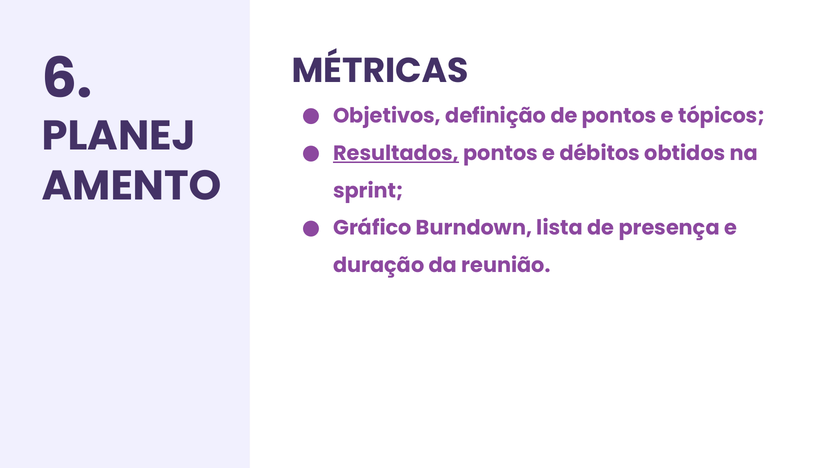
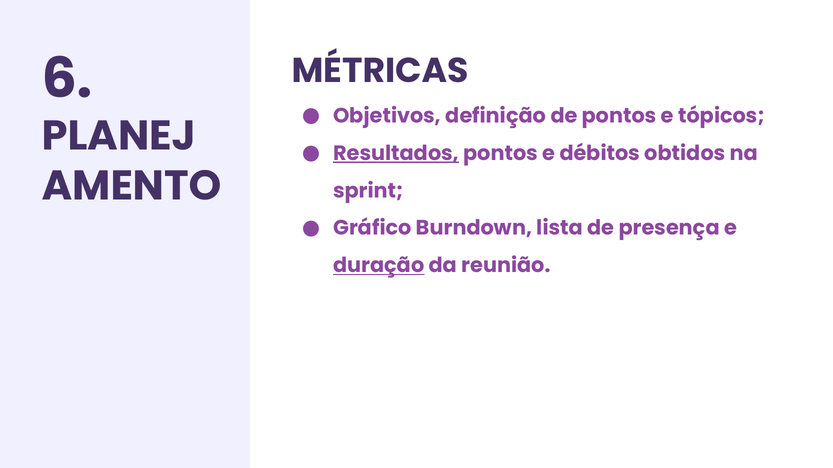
duração underline: none -> present (379, 266)
